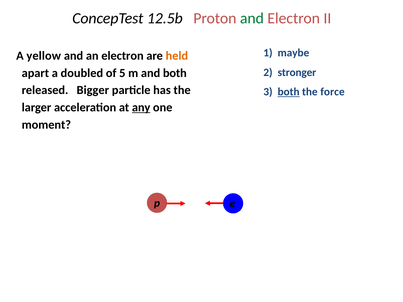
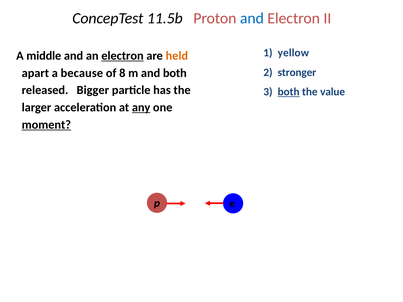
12.5b: 12.5b -> 11.5b (165, 18)
and colour: green -> blue (252, 18)
maybe: maybe -> yellow (293, 53)
yellow: yellow -> middle (44, 56)
electron underline: none -> present (123, 56)
doubled: doubled -> because (82, 73)
5: 5 -> 8 (122, 73)
force: force -> value (333, 92)
moment underline: none -> present (46, 125)
